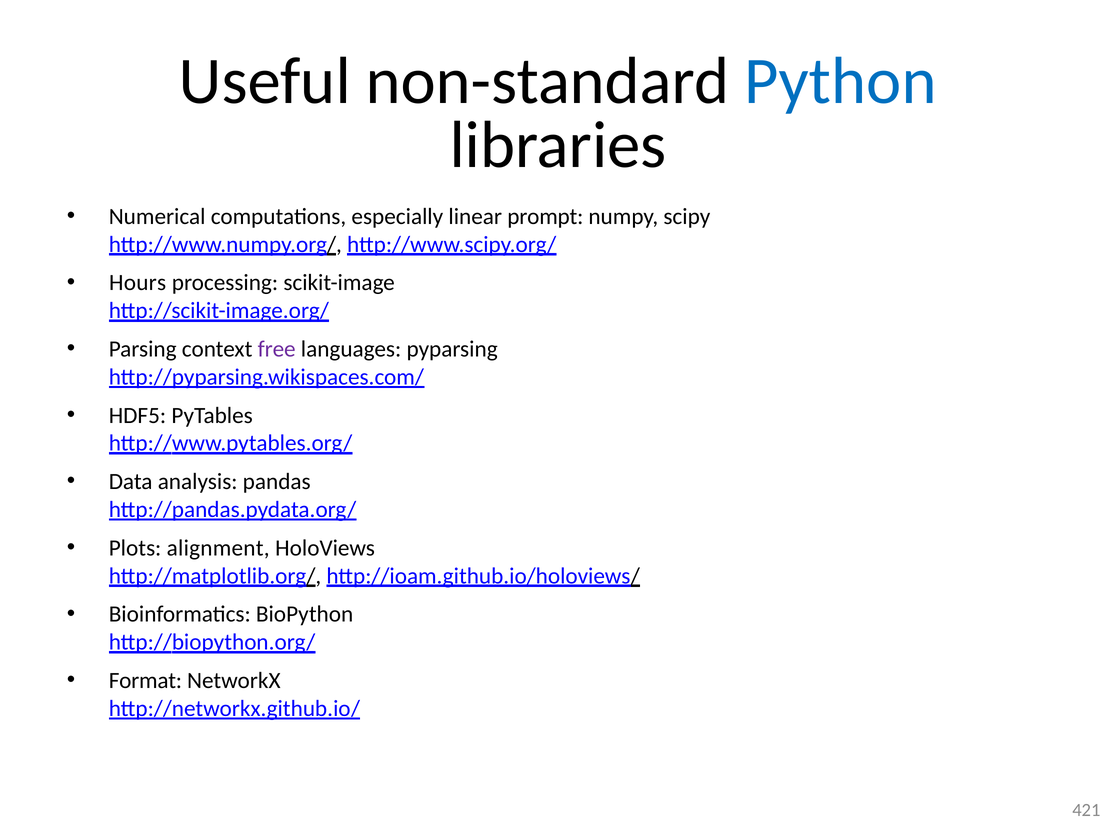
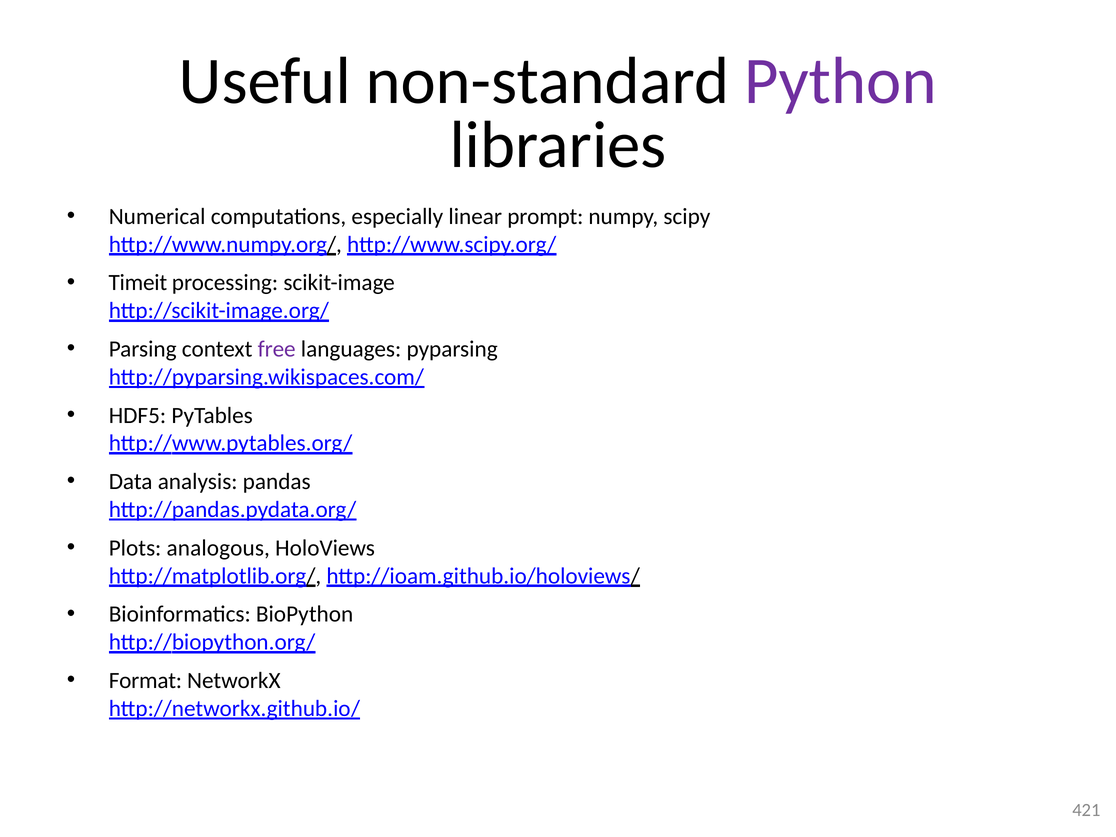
Python colour: blue -> purple (840, 81)
Hours: Hours -> Timeit (138, 283)
alignment: alignment -> analogous (218, 548)
